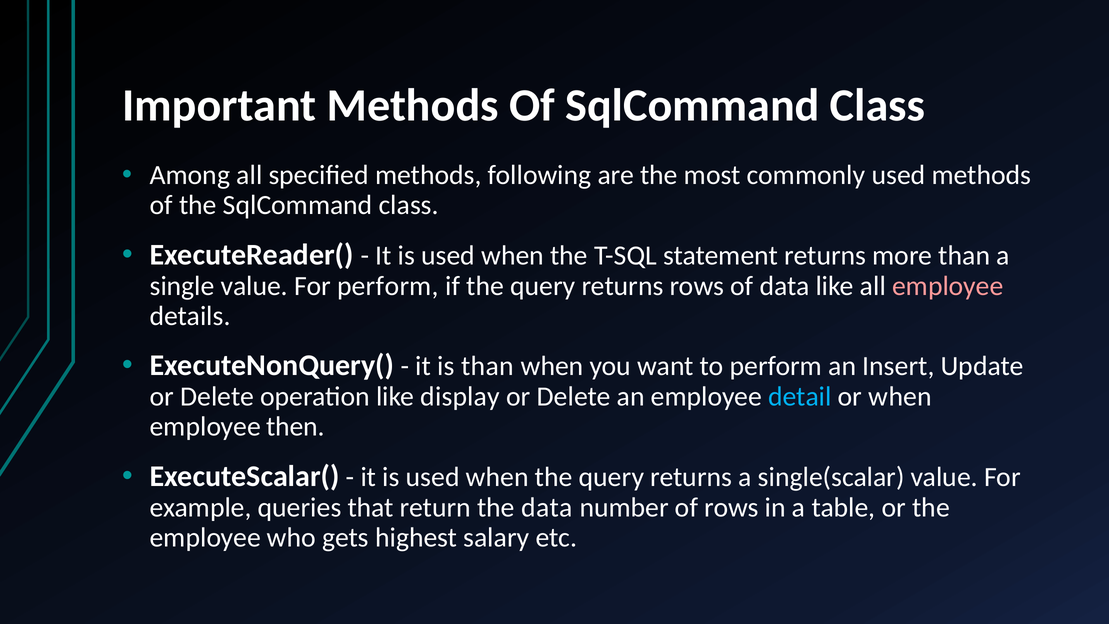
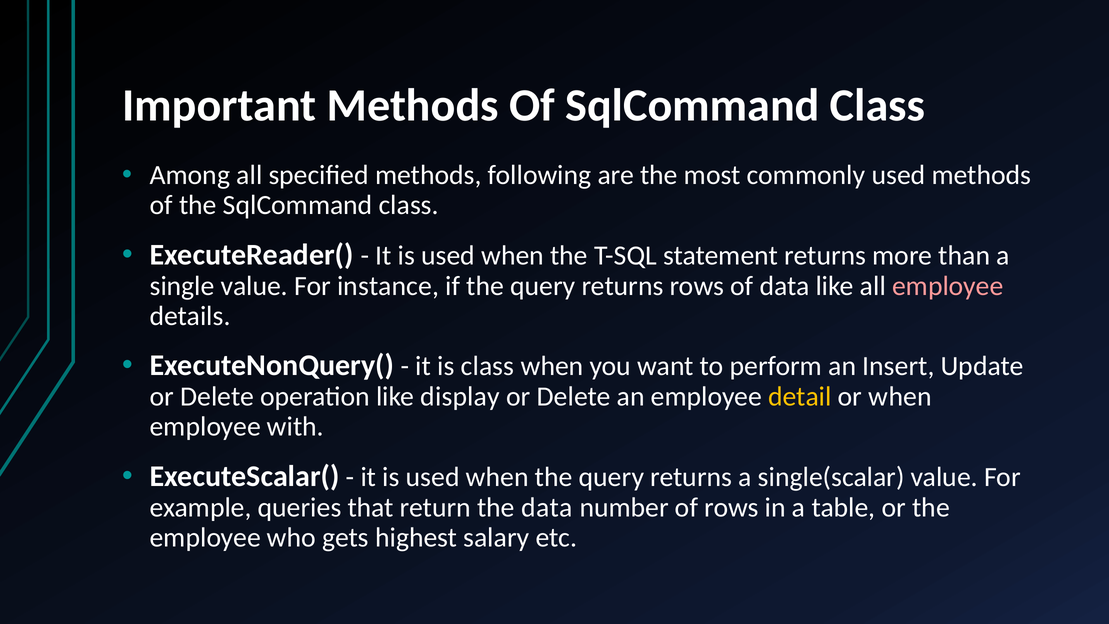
For perform: perform -> instance (388, 286)
is than: than -> class (487, 366)
detail colour: light blue -> yellow (800, 397)
then: then -> with (295, 427)
